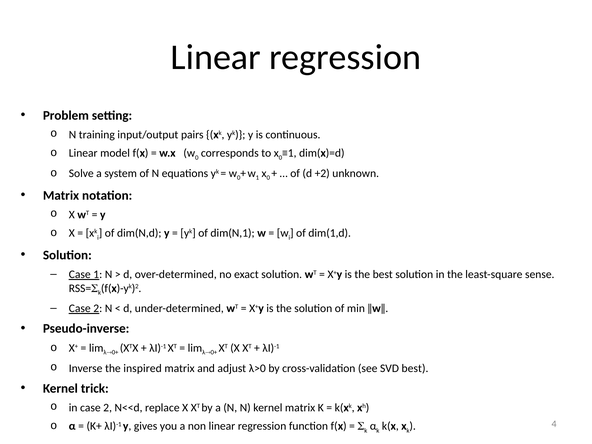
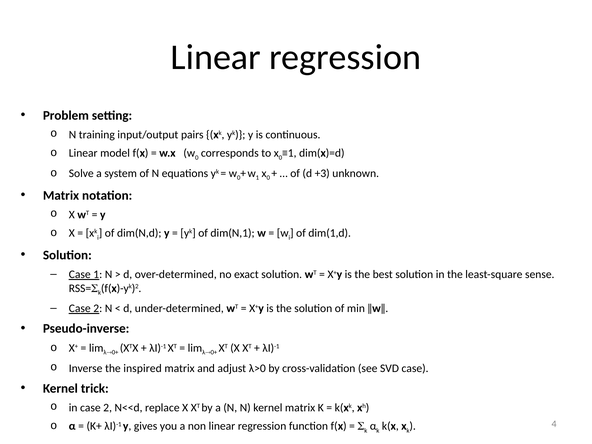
+2: +2 -> +3 (322, 173)
SVD best: best -> case (415, 368)
